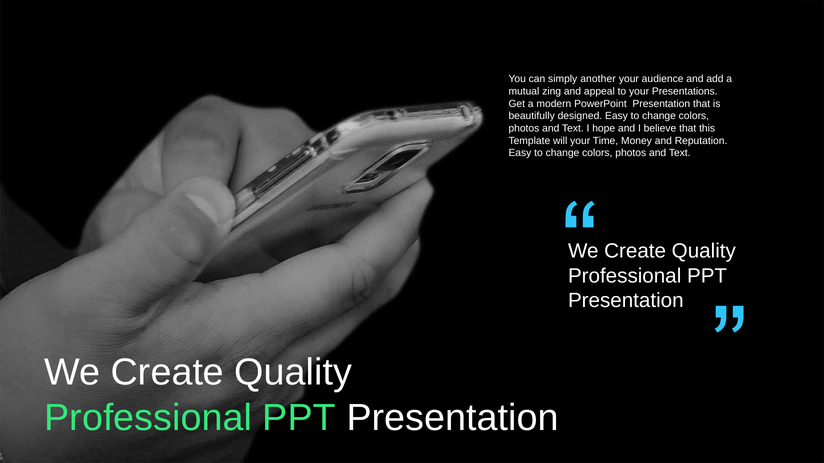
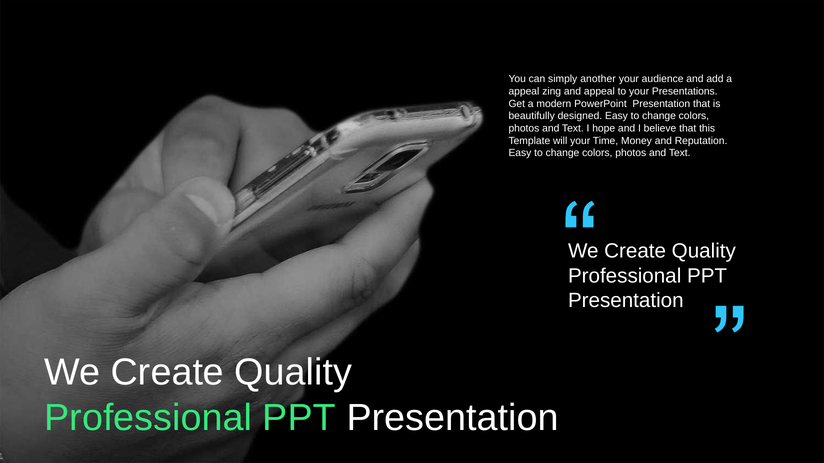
mutual: mutual -> appeal (524, 91)
